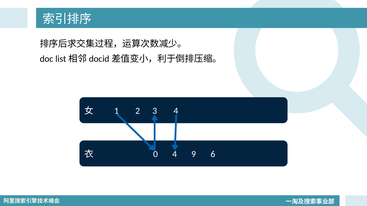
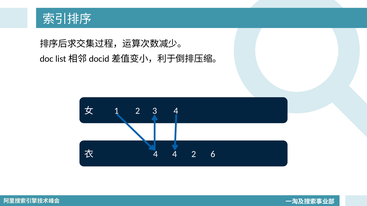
0: 0 -> 4 (155, 154)
4 9: 9 -> 2 (194, 154)
